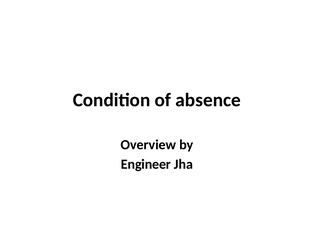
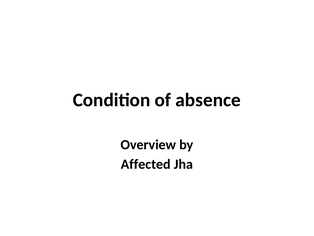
Engineer: Engineer -> Affected (146, 164)
